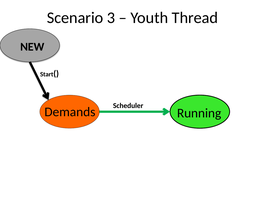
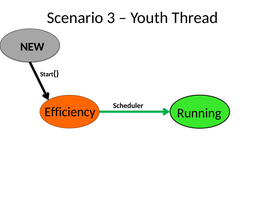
Demands: Demands -> Efficiency (70, 112)
